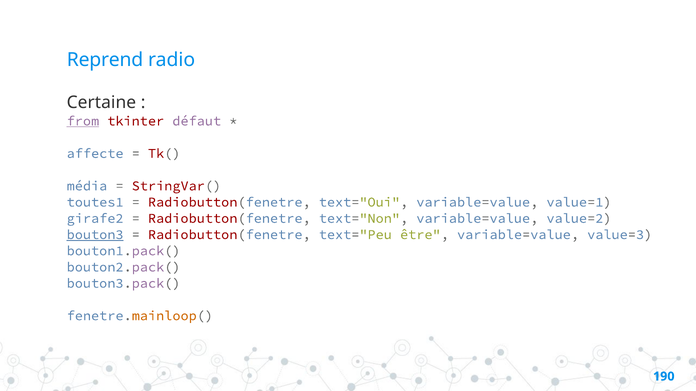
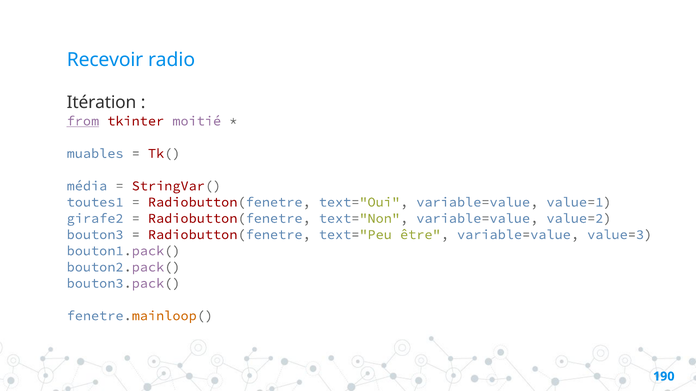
Reprend: Reprend -> Recevoir (105, 60)
Certaine: Certaine -> Itération (102, 103)
défaut: défaut -> moitié (197, 121)
affecte: affecte -> muables (95, 154)
bouton3 underline: present -> none (95, 235)
